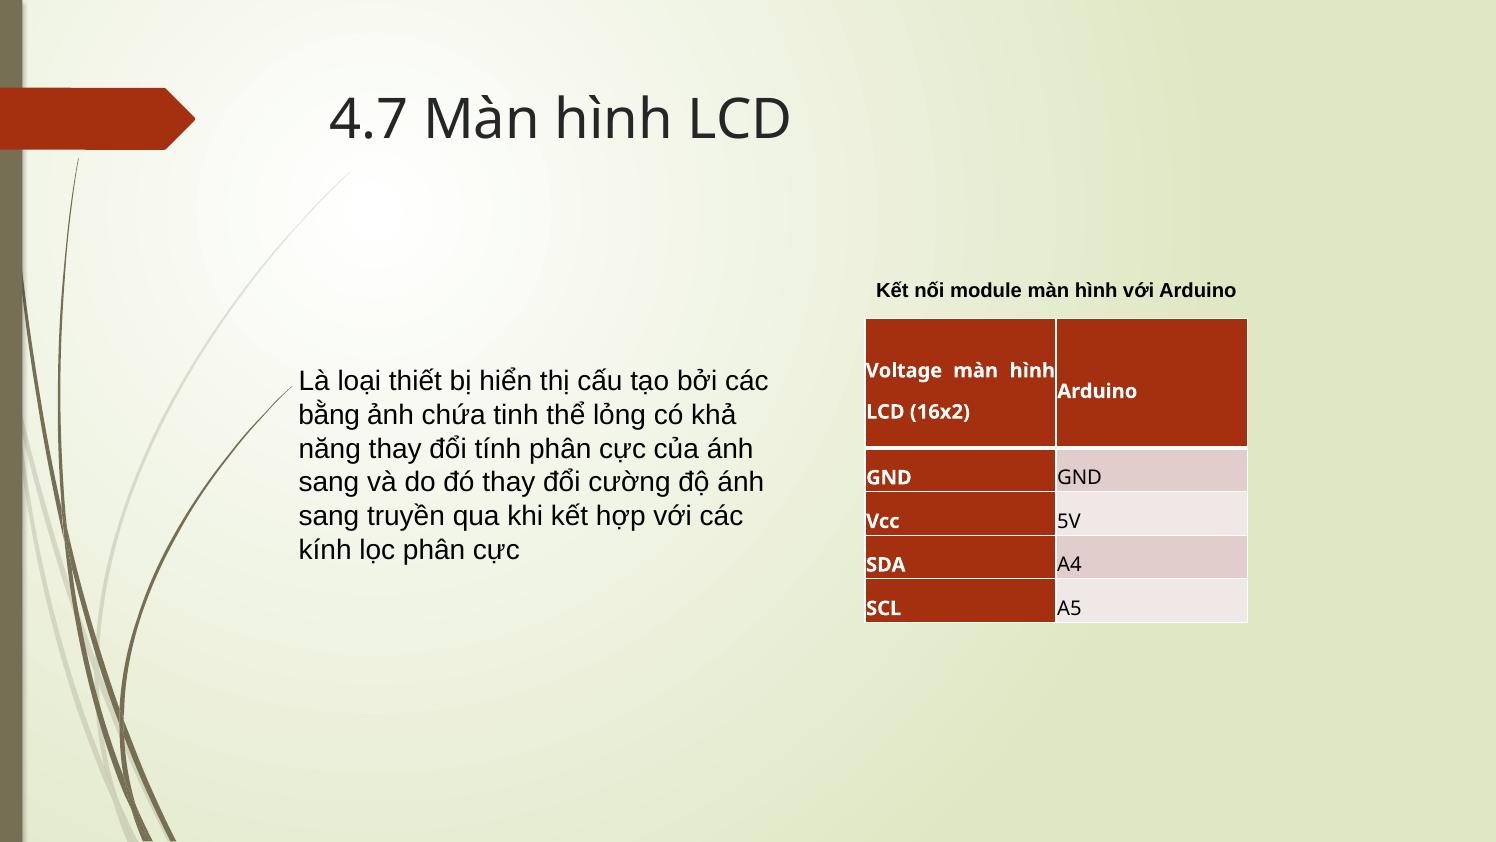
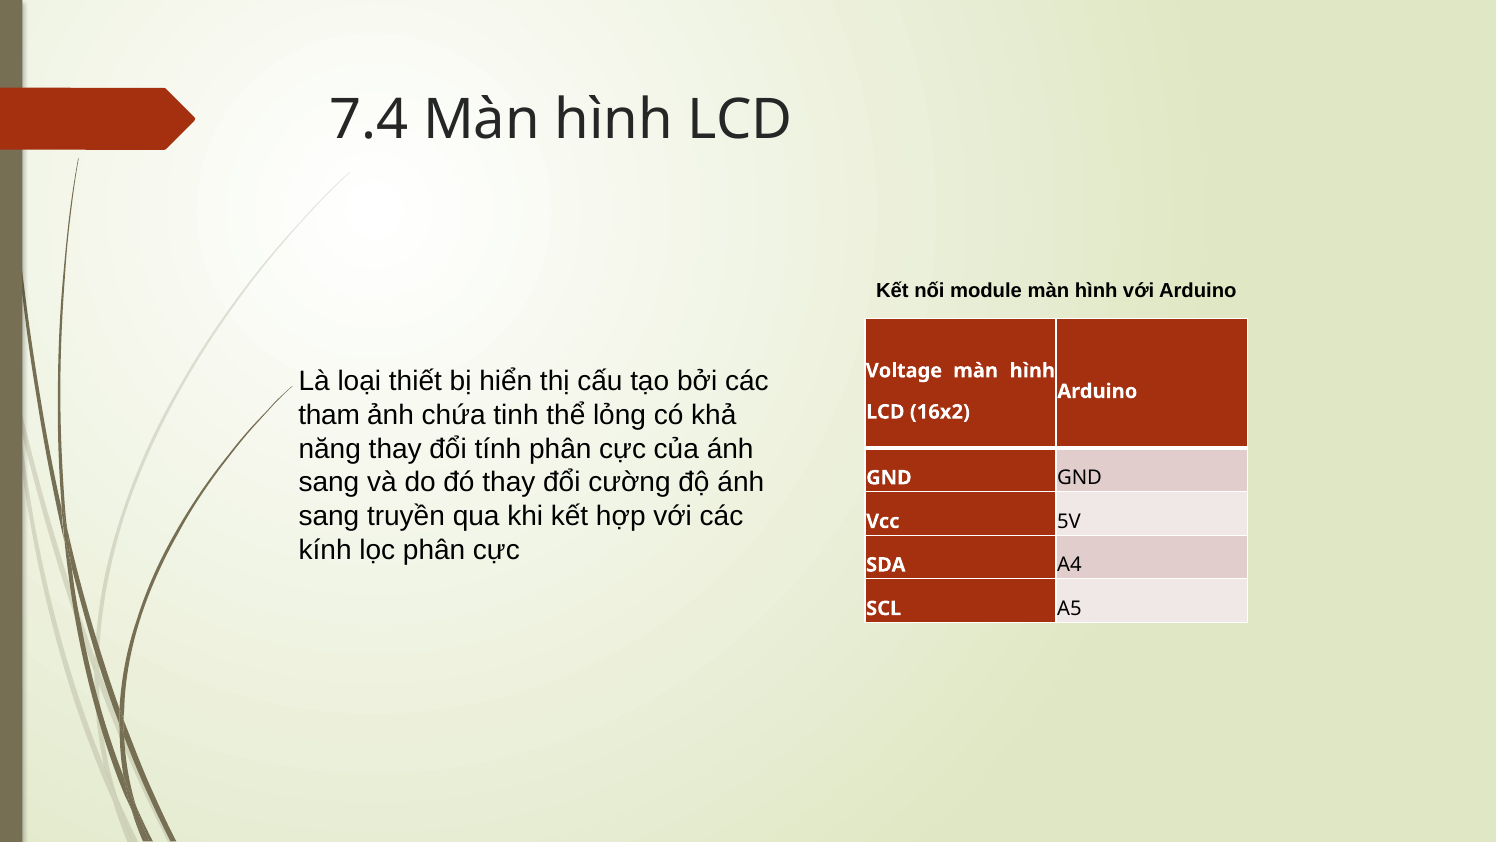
4.7: 4.7 -> 7.4 (369, 120)
bằng: bằng -> tham (329, 415)
